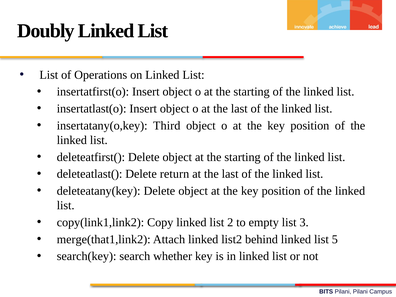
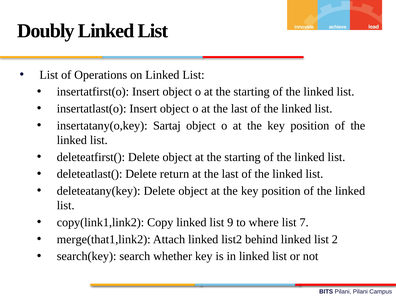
Third: Third -> Sartaj (167, 126)
2: 2 -> 9 (230, 222)
empty: empty -> where (264, 222)
3: 3 -> 7 (304, 222)
5: 5 -> 2 (335, 239)
